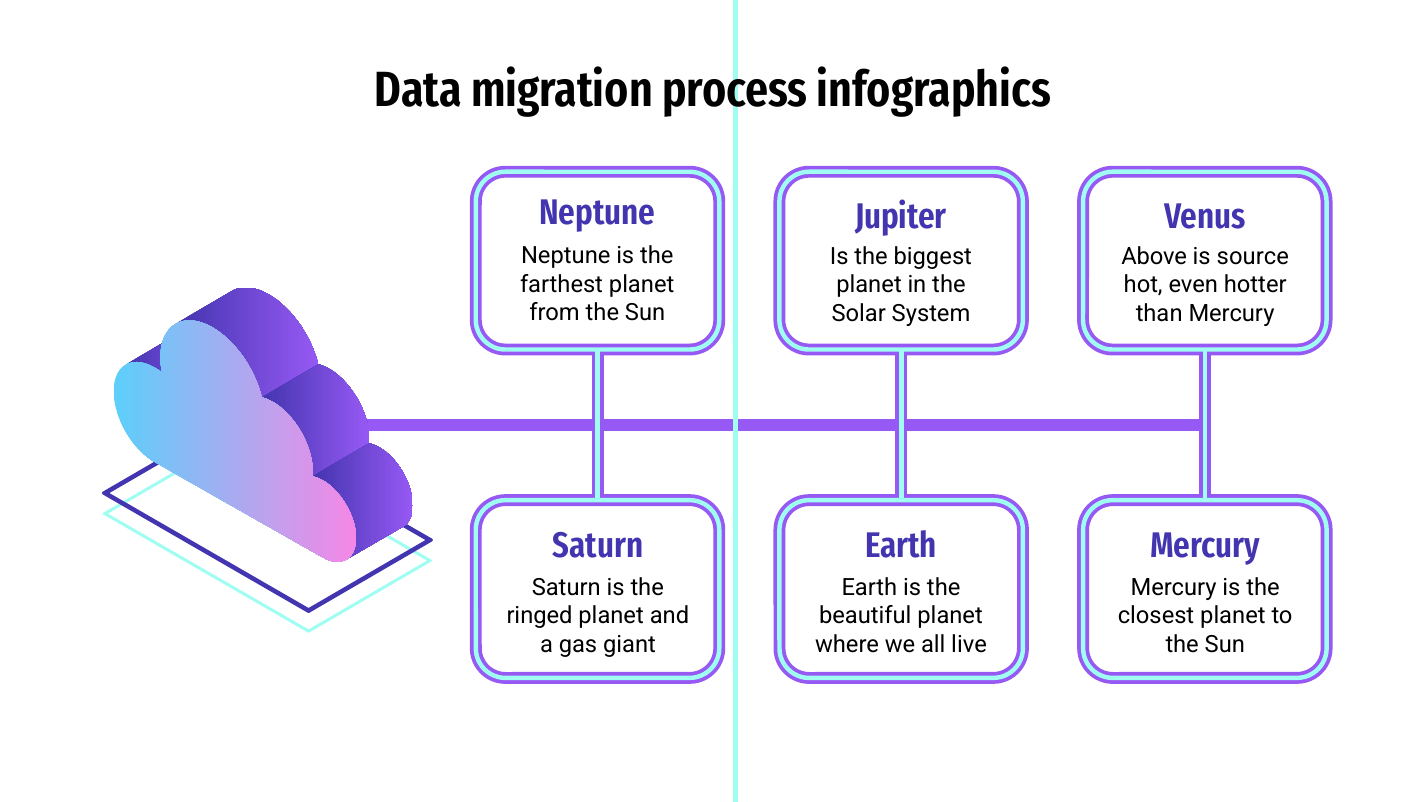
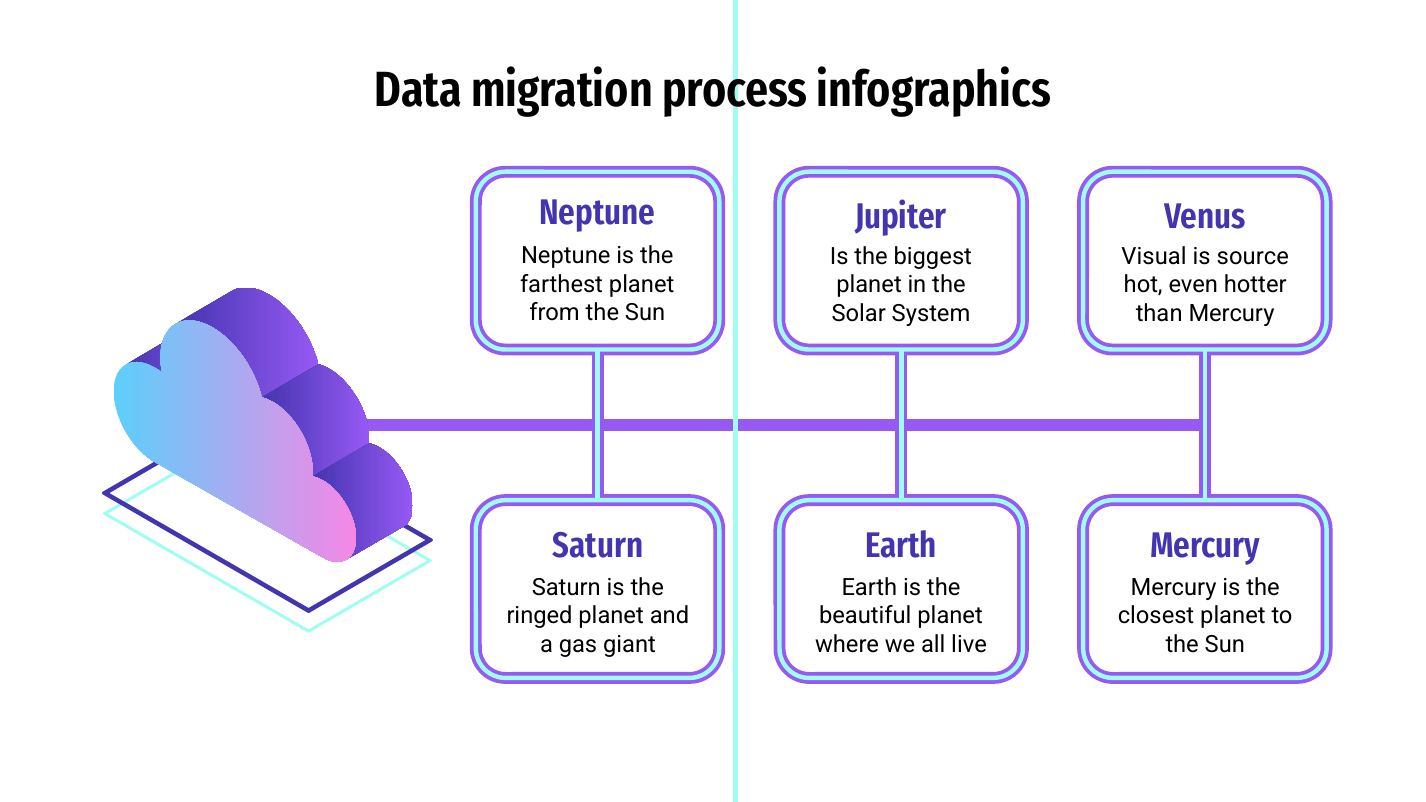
Above: Above -> Visual (1154, 257)
